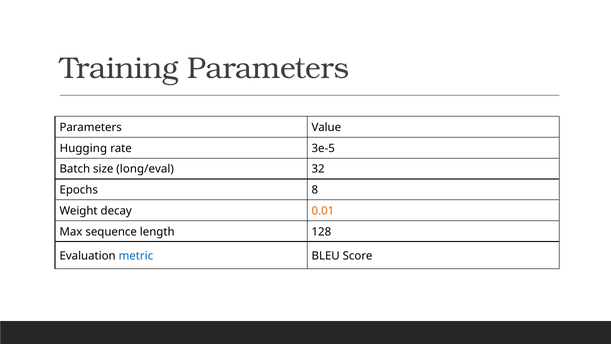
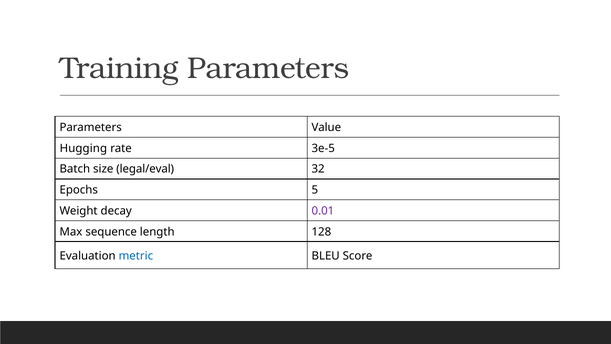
long/eval: long/eval -> legal/eval (145, 169)
8: 8 -> 5 (315, 190)
0.01 colour: orange -> purple (323, 211)
